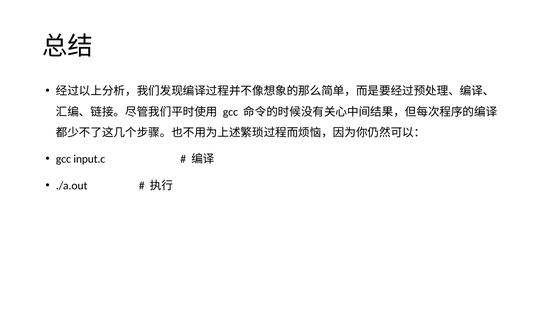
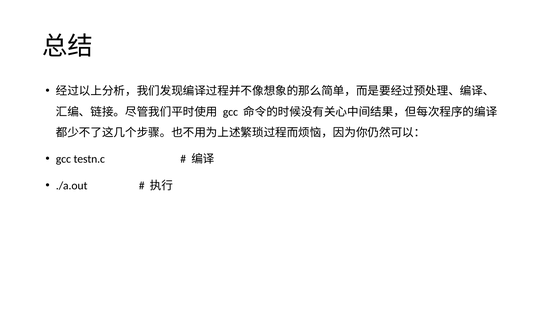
input.c: input.c -> testn.c (89, 159)
